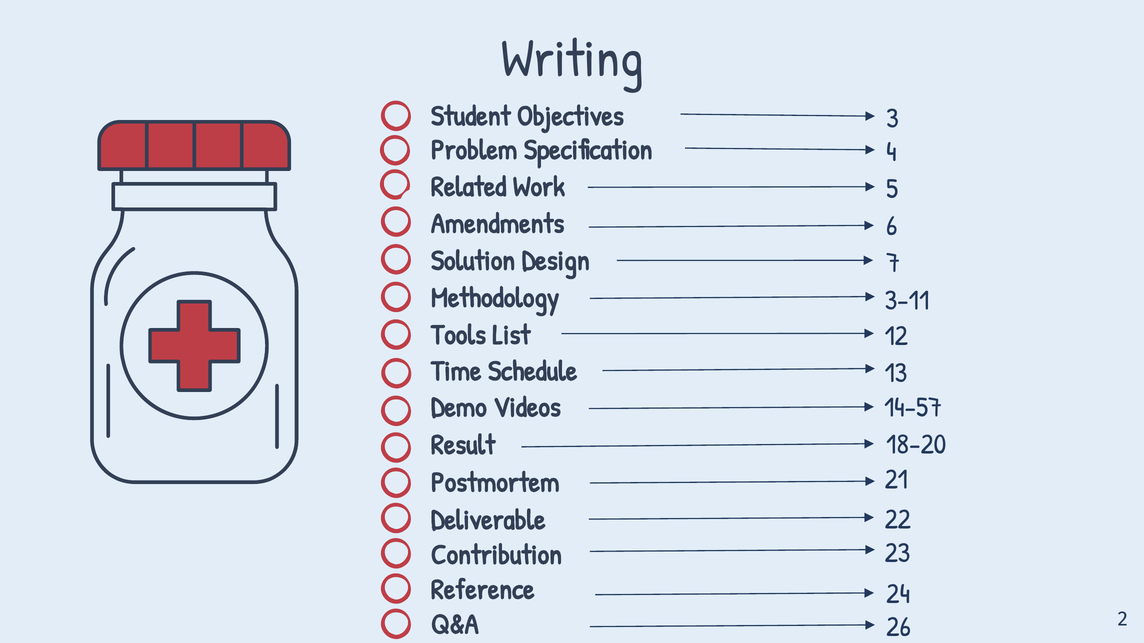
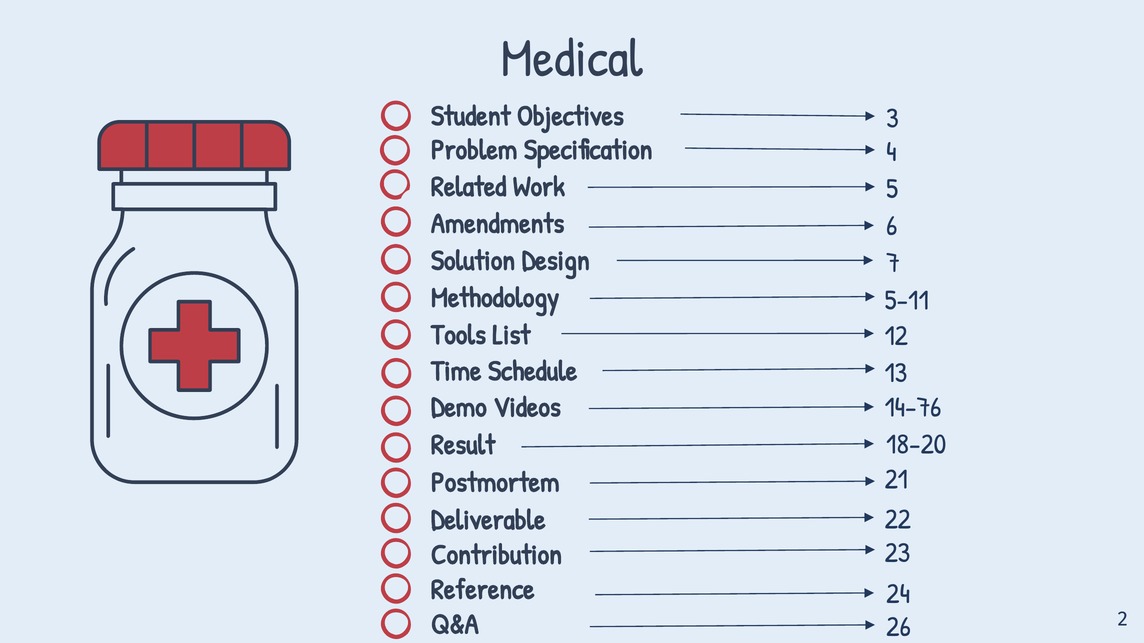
Writing: Writing -> Medical (572, 59)
3-11: 3-11 -> 5-11 (907, 300)
14-57: 14-57 -> 14-76 (913, 408)
